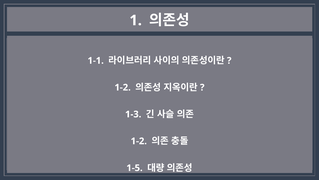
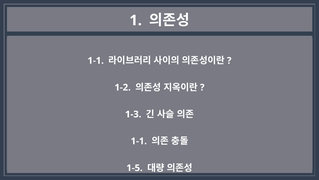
1-2: 1-2 -> 1-1 (139, 141)
